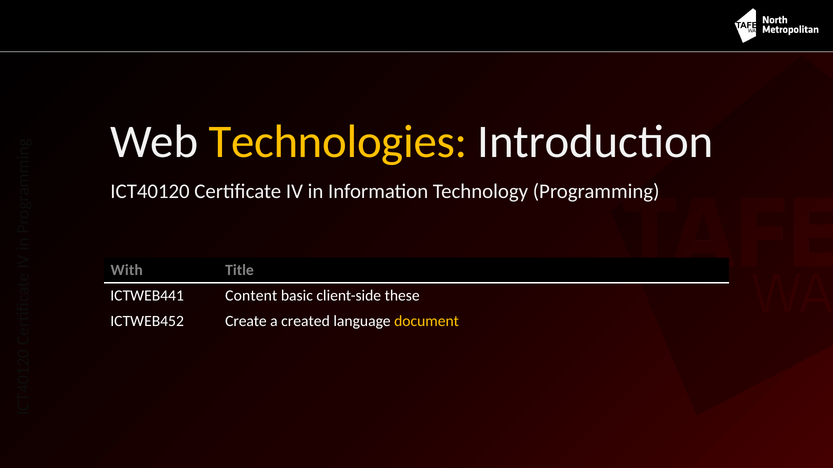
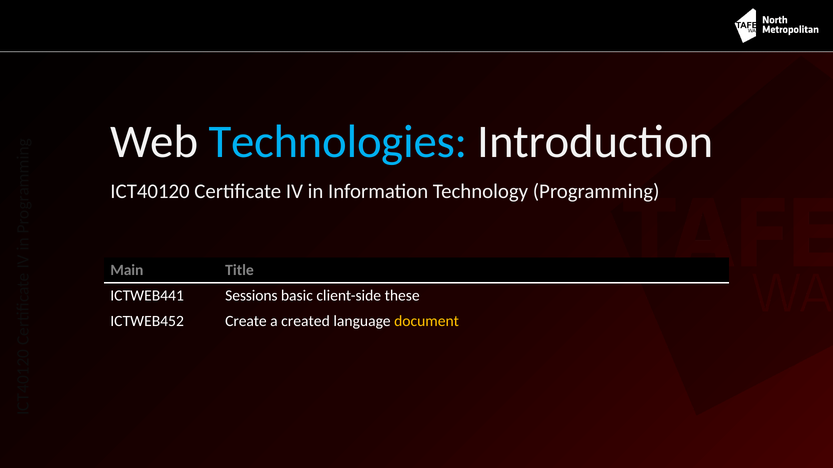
Technologies colour: yellow -> light blue (338, 142)
With: With -> Main (127, 271)
Content: Content -> Sessions (251, 296)
